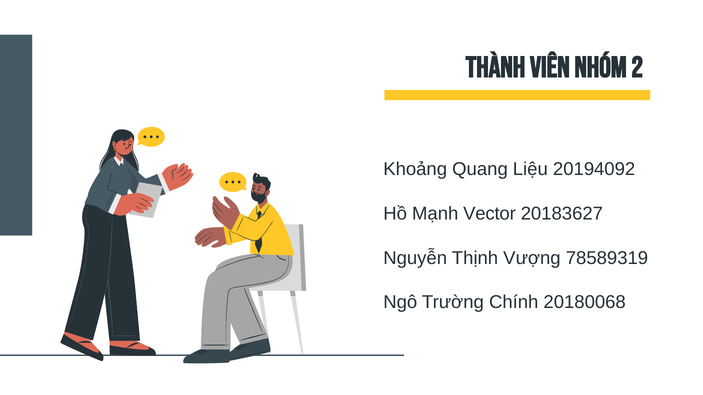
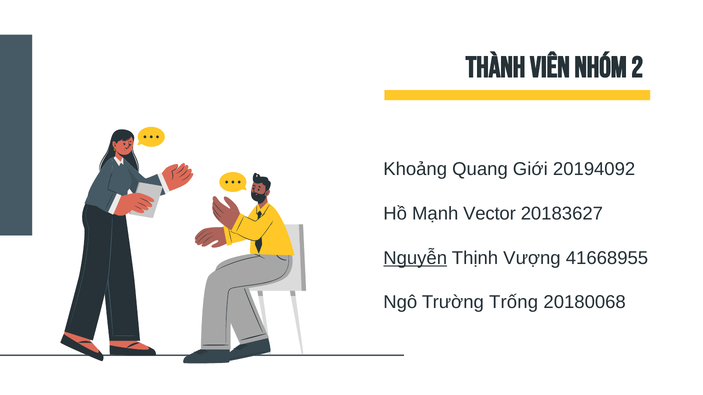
Liệu: Liệu -> Giới (530, 169)
Nguyễn underline: none -> present (415, 258)
78589319: 78589319 -> 41668955 (607, 258)
Chính: Chính -> Trống (514, 303)
